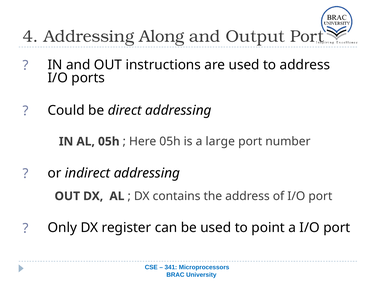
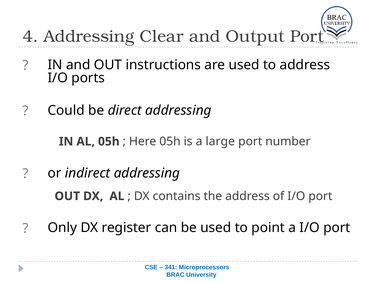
Along: Along -> Clear (161, 36)
